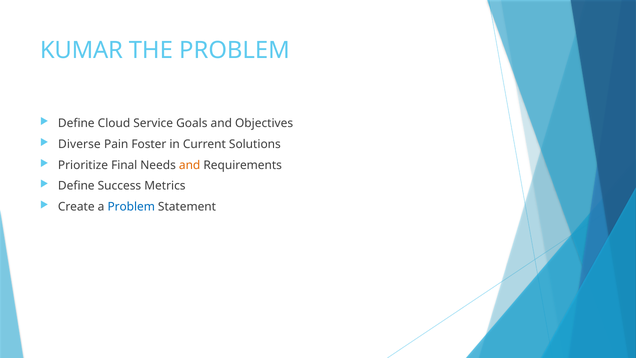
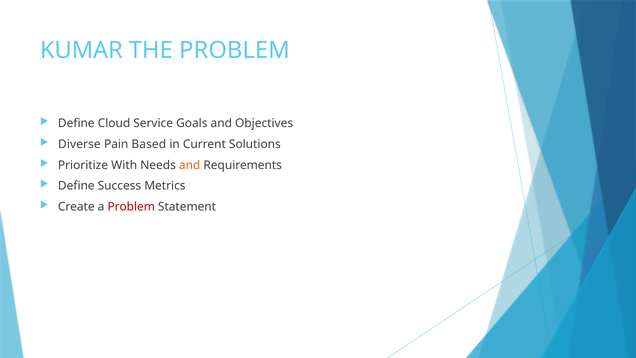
Foster: Foster -> Based (149, 144)
Final: Final -> With (124, 165)
Problem colour: blue -> red (131, 207)
